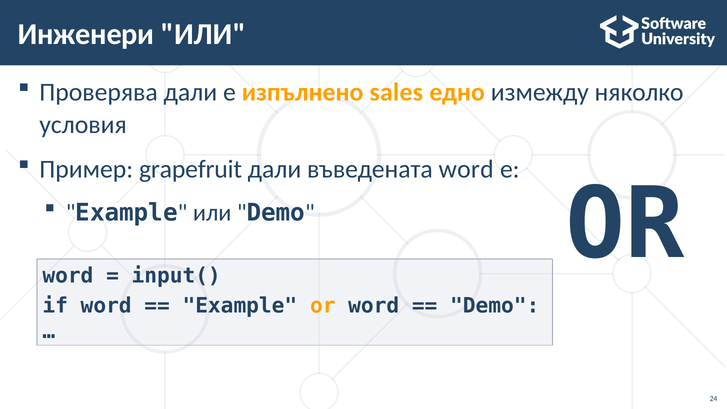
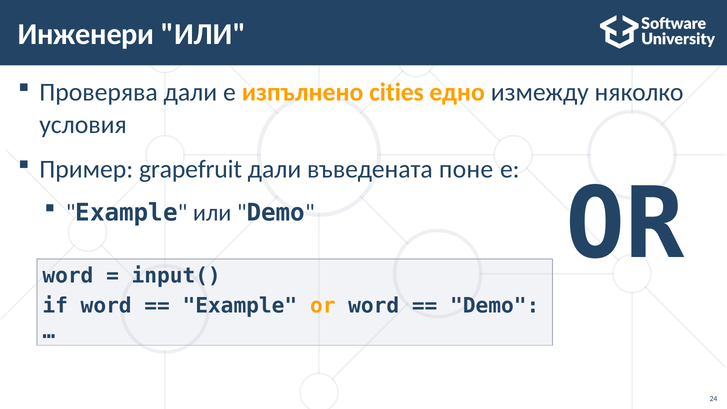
sales: sales -> cities (396, 92)
въведената word: word -> поне (466, 169)
